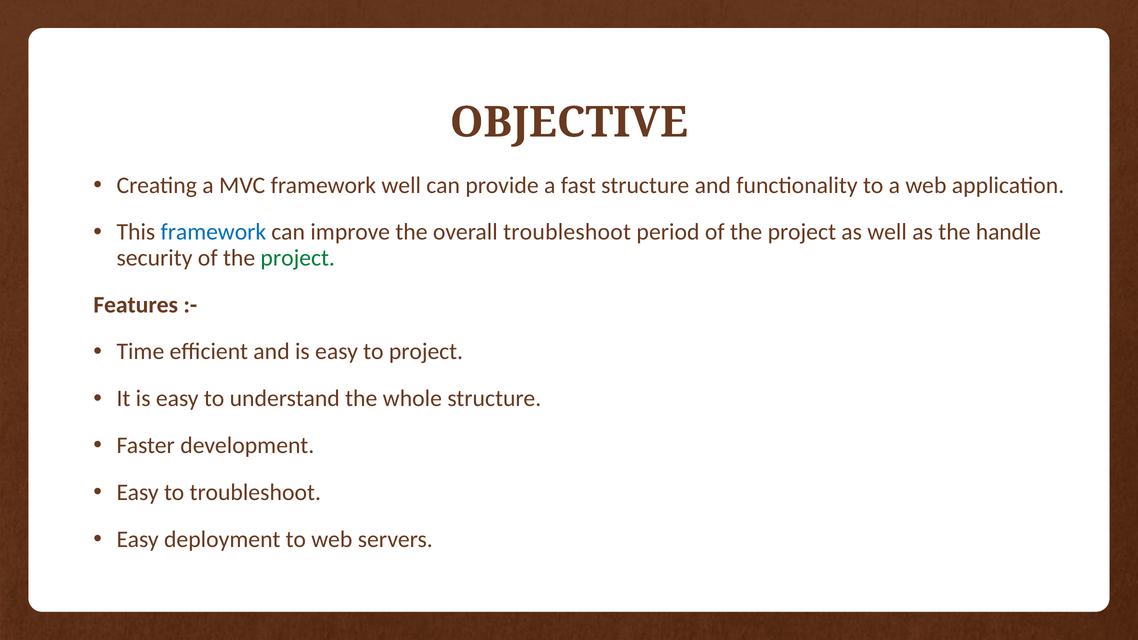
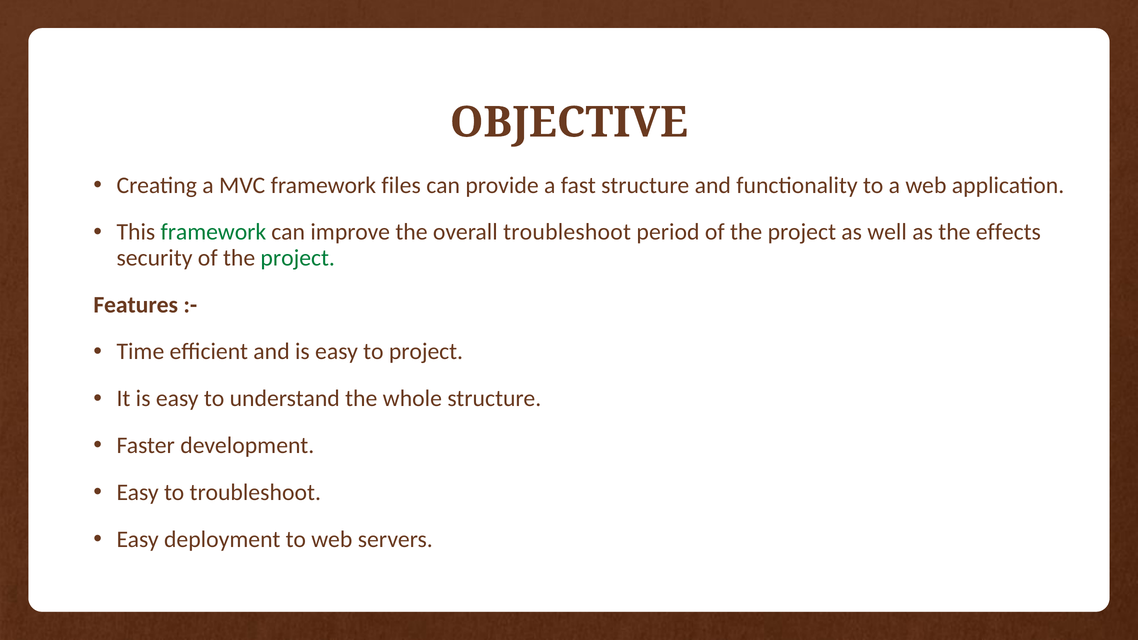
framework well: well -> files (401, 185)
framework colour: blue -> green (213, 232)
handle: handle -> effects (1008, 232)
